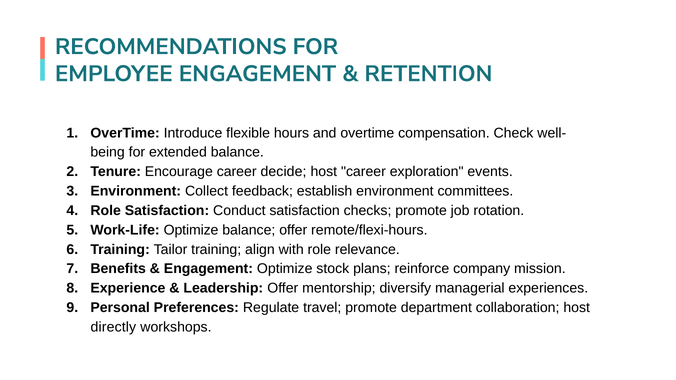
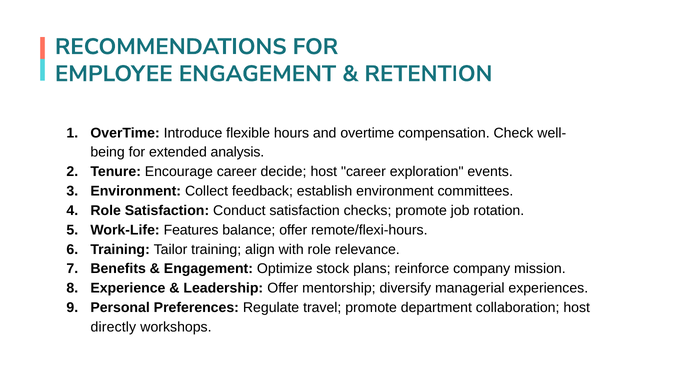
extended balance: balance -> analysis (237, 152)
Work-Life Optimize: Optimize -> Features (191, 230)
